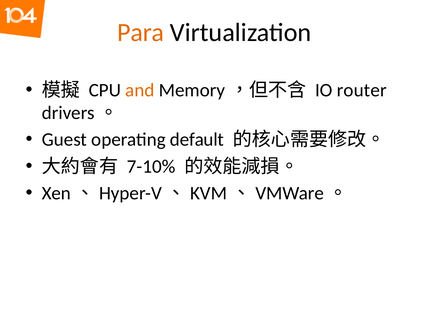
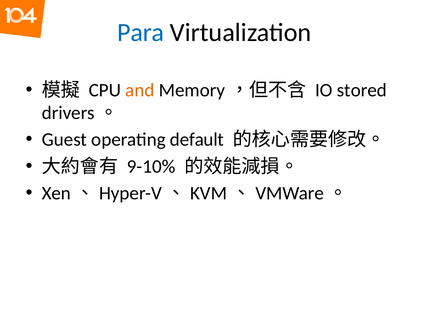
Para colour: orange -> blue (141, 33)
router: router -> stored (362, 90)
7-10%: 7-10% -> 9-10% (151, 166)
